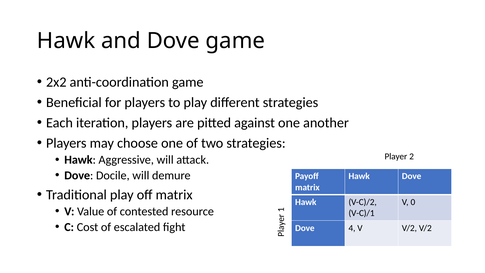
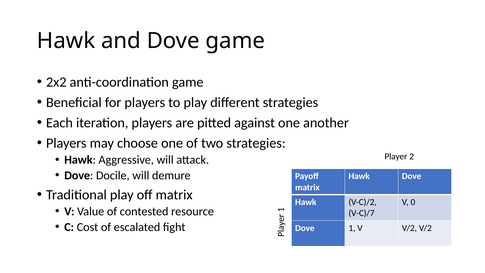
V-C)/1: V-C)/1 -> V-C)/7 (362, 213)
Dove 4: 4 -> 1 (352, 228)
